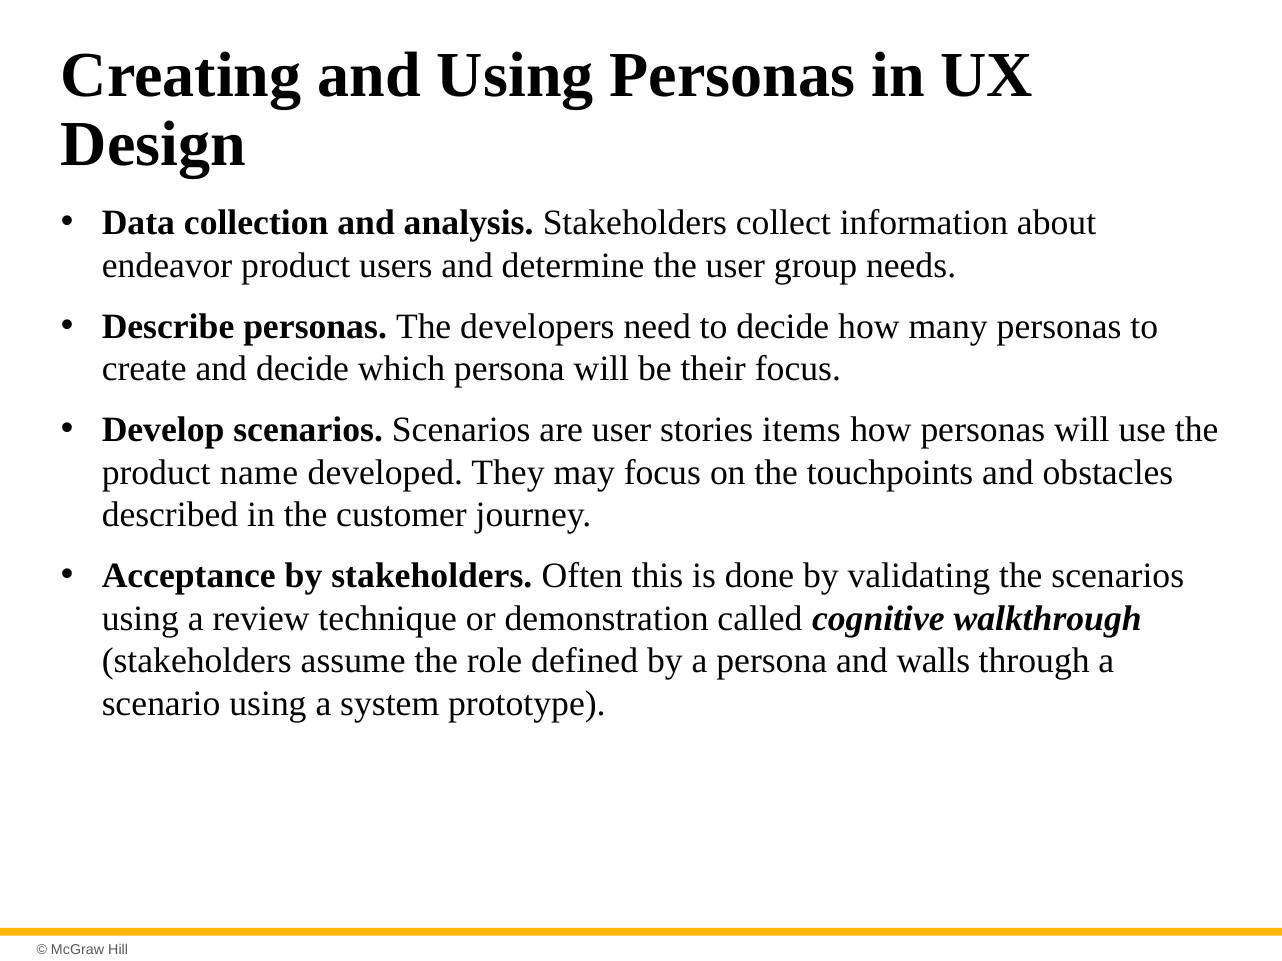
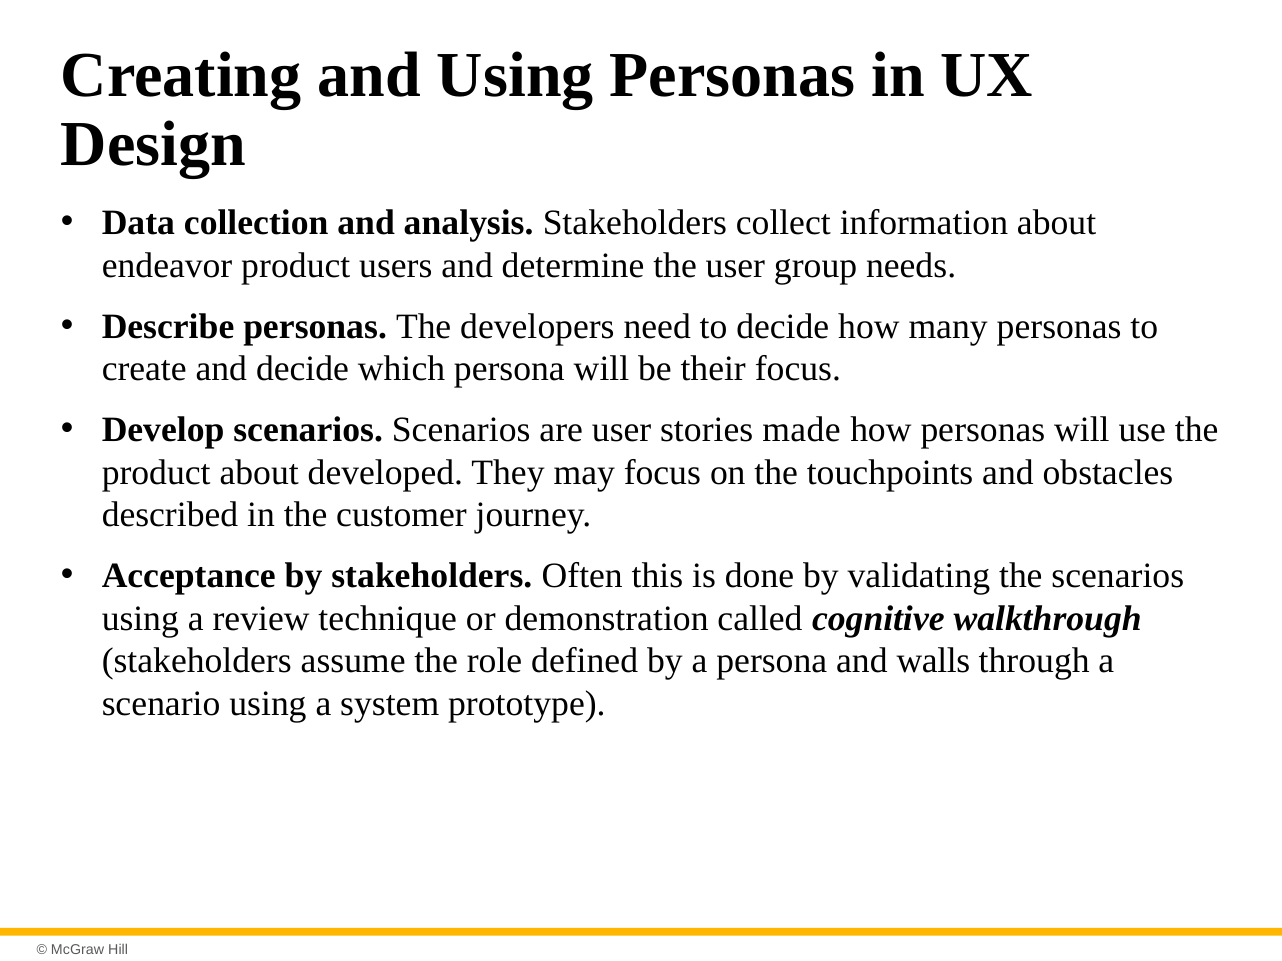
items: items -> made (801, 430)
product name: name -> about (259, 473)
